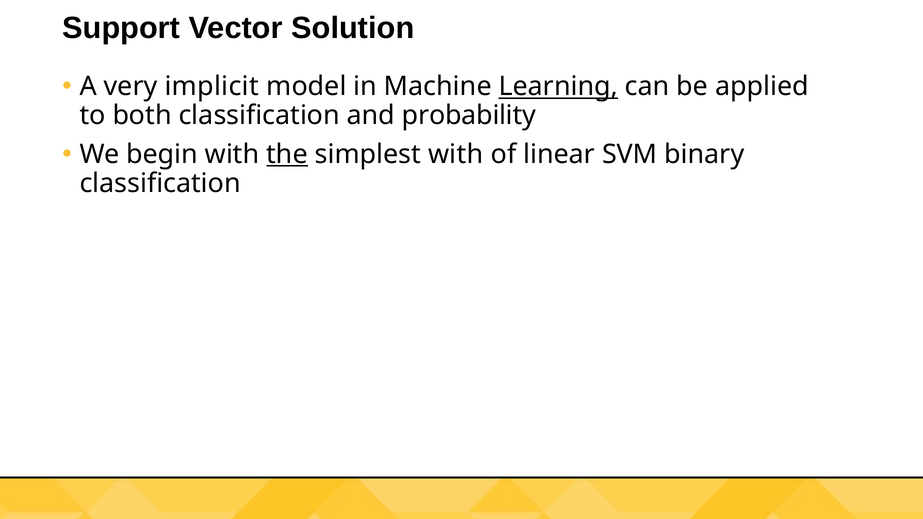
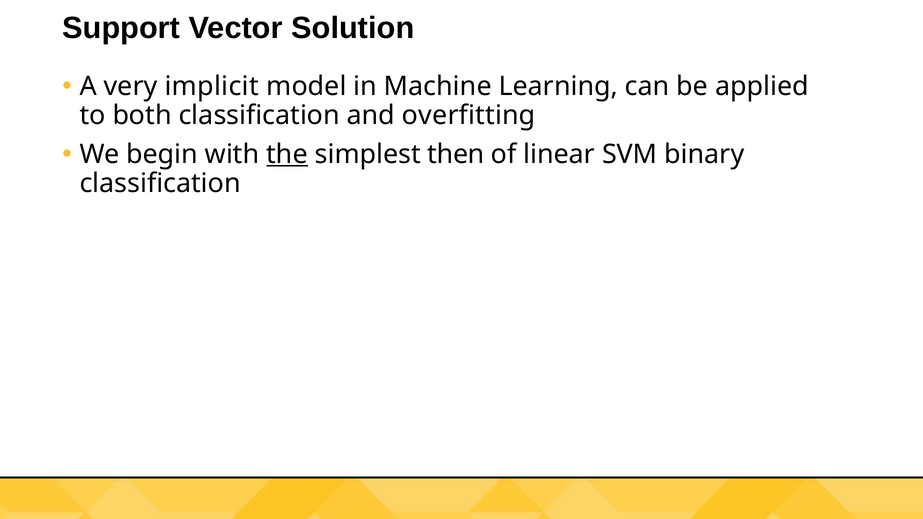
Learning underline: present -> none (558, 87)
probability: probability -> overfitting (469, 116)
simplest with: with -> then (456, 154)
